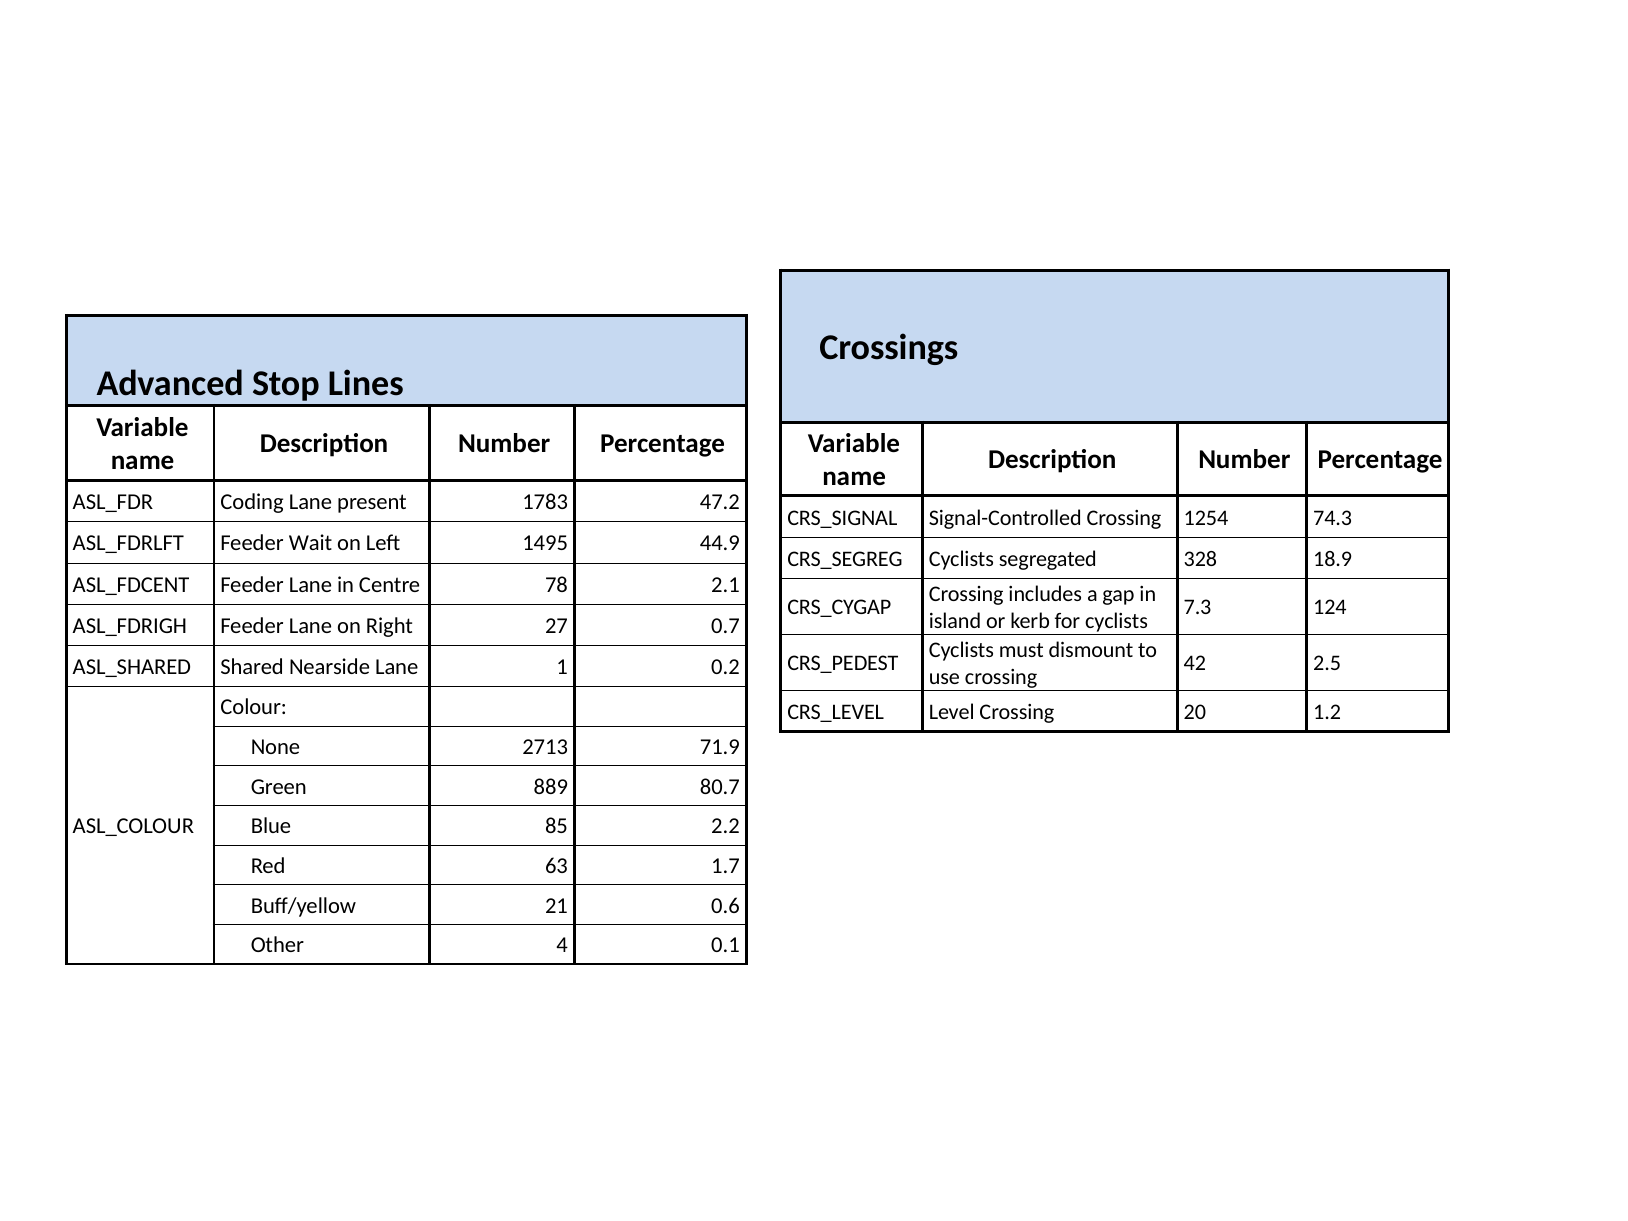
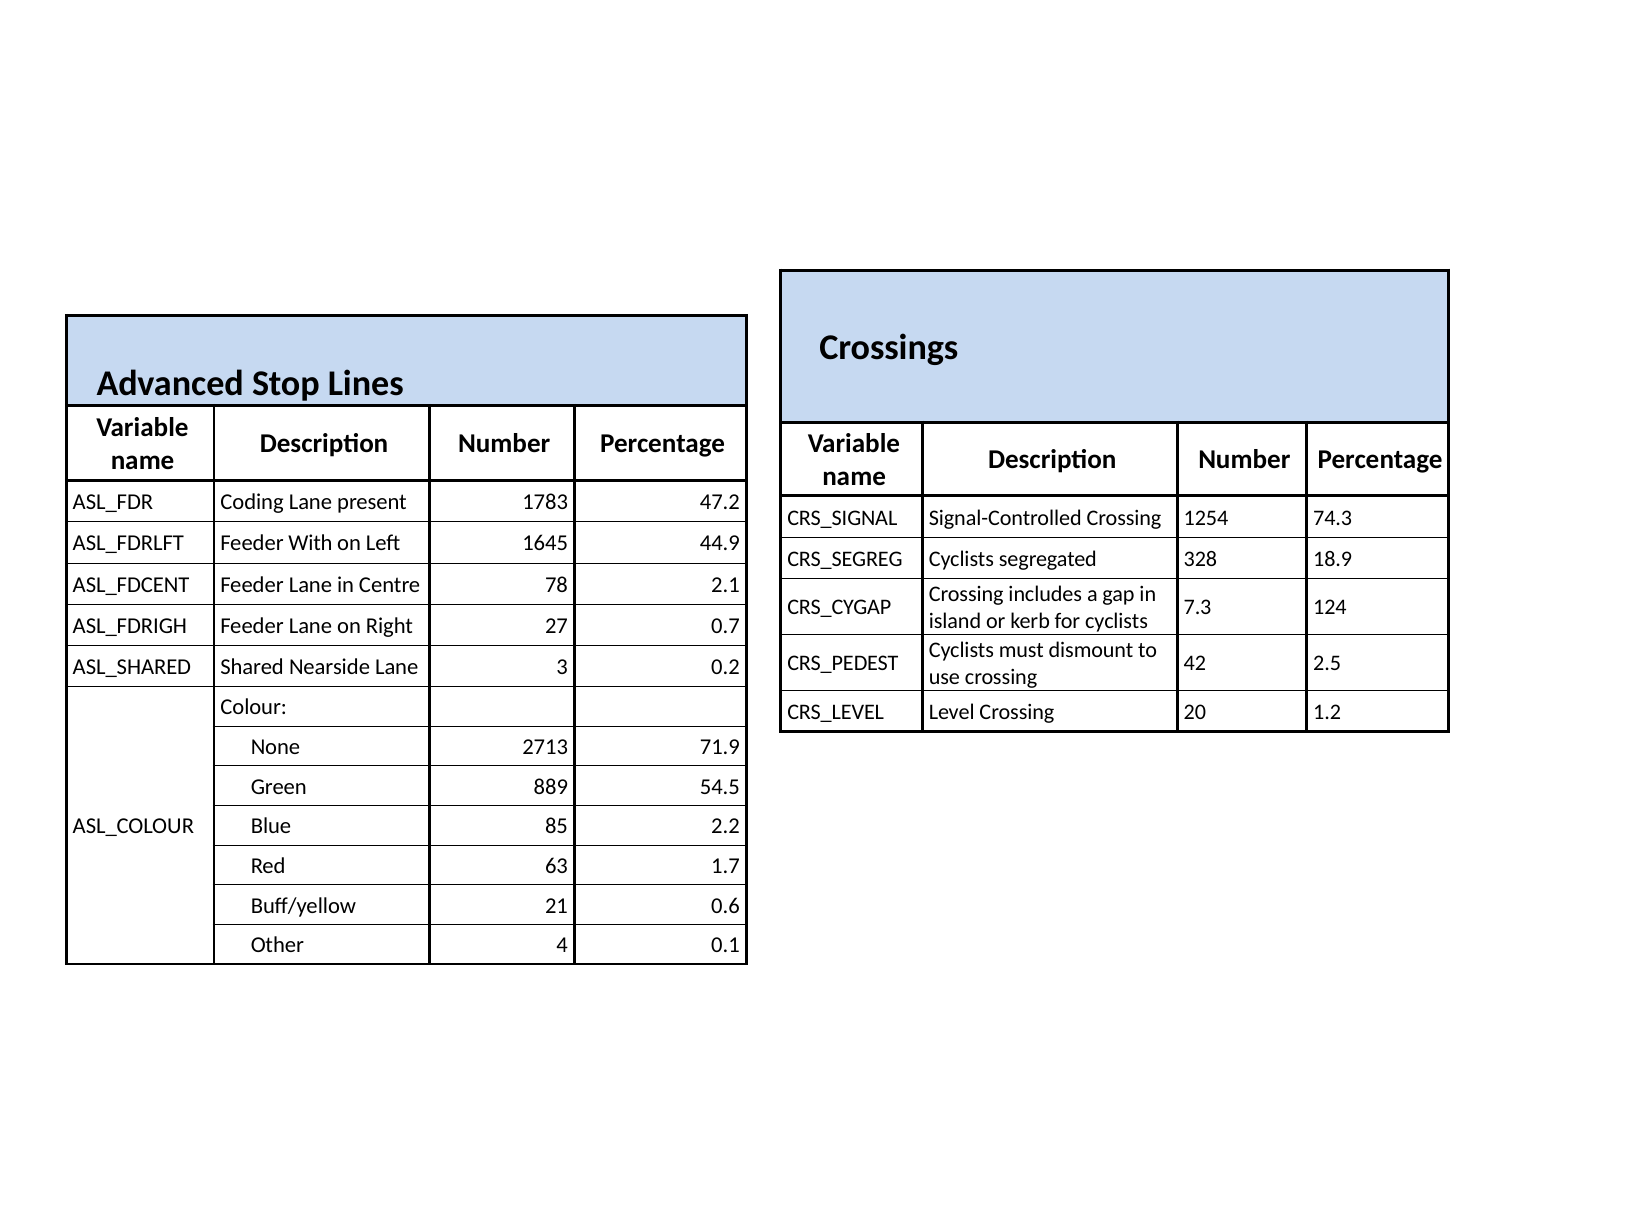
Wait: Wait -> With (311, 543)
1495: 1495 -> 1645 (545, 543)
1: 1 -> 3 (562, 667)
80.7: 80.7 -> 54.5 (720, 787)
